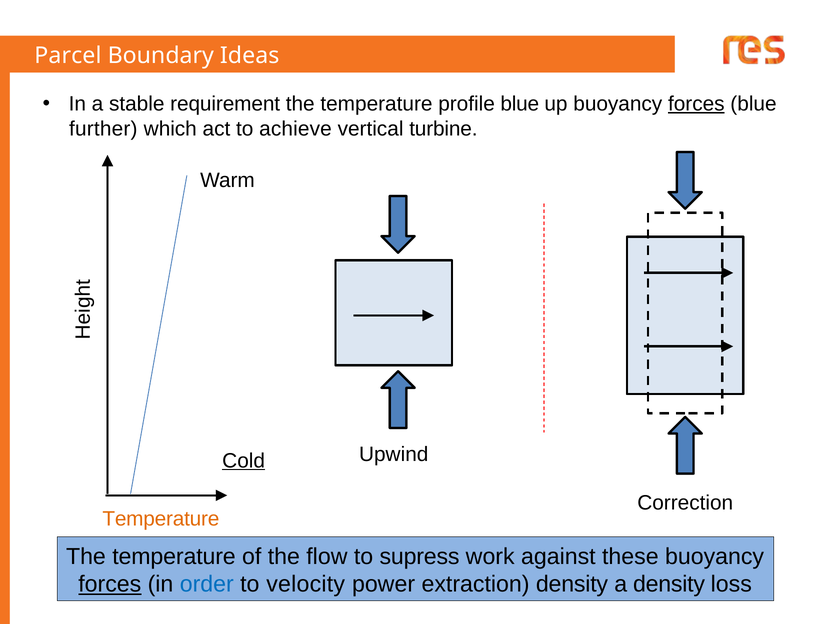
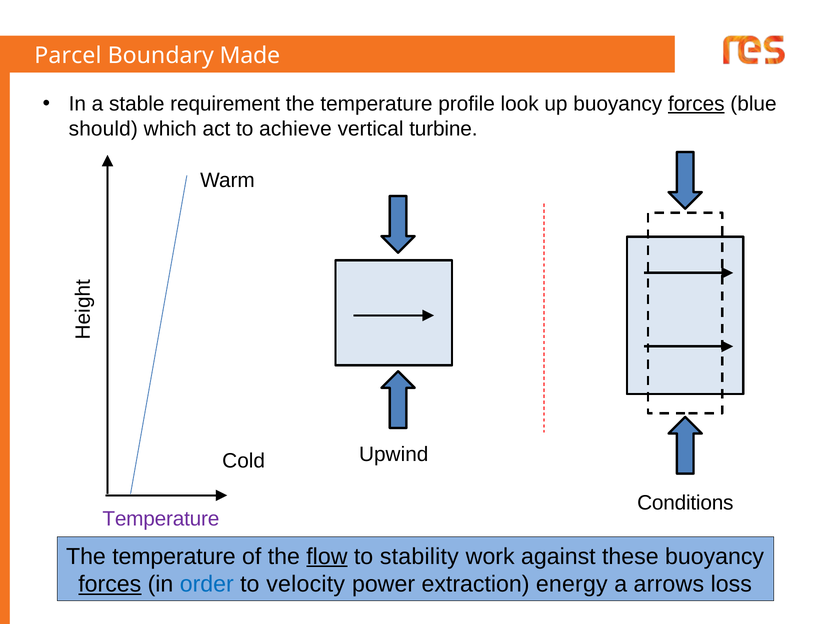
Ideas: Ideas -> Made (250, 55)
profile blue: blue -> look (520, 104)
further: further -> should (103, 129)
Cold underline: present -> none (244, 461)
Correction: Correction -> Conditions (685, 503)
Temperature colour: orange -> purple (161, 519)
flow underline: none -> present (327, 556)
supress: supress -> stability (419, 556)
extraction density: density -> energy (572, 584)
a density: density -> arrows (669, 584)
